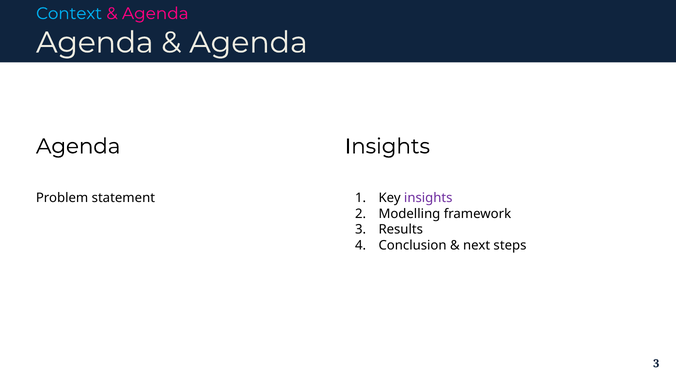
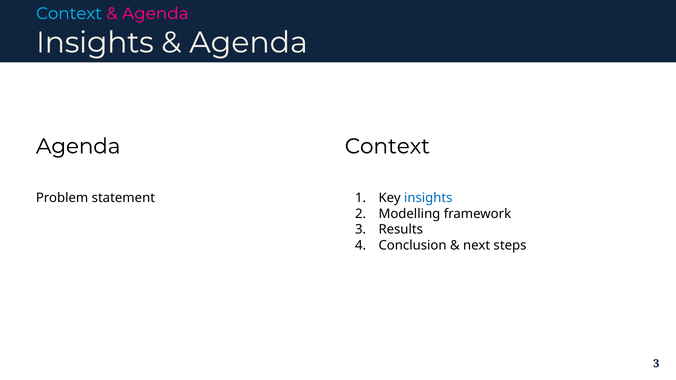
Agenda: Agenda -> Insights (95, 43)
Insights: Insights -> Context (387, 146)
insights colour: purple -> blue (428, 198)
